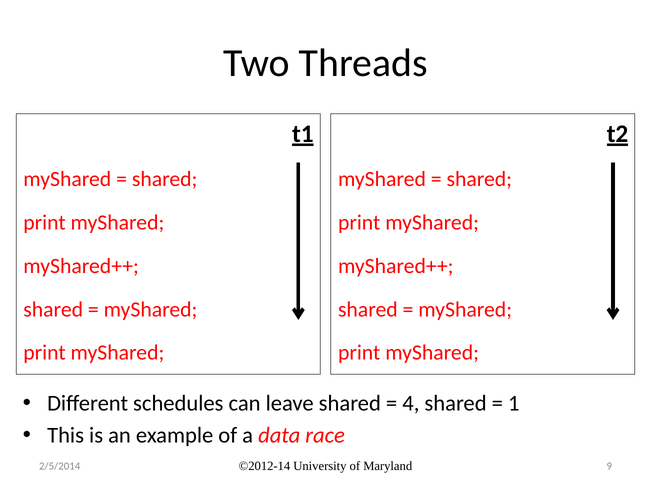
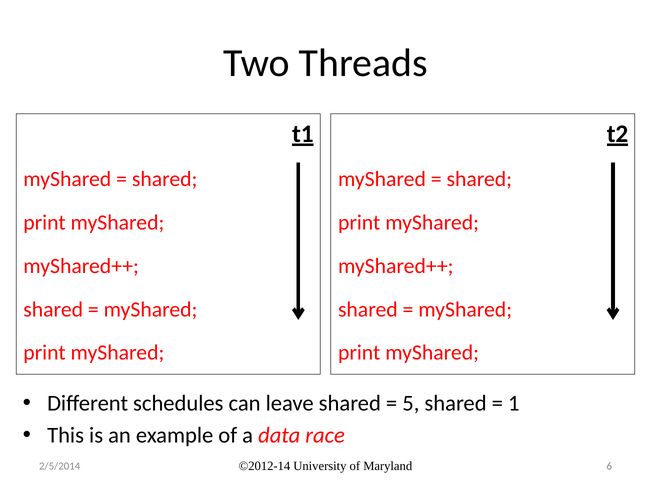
4: 4 -> 5 (411, 404)
9: 9 -> 6 (609, 466)
